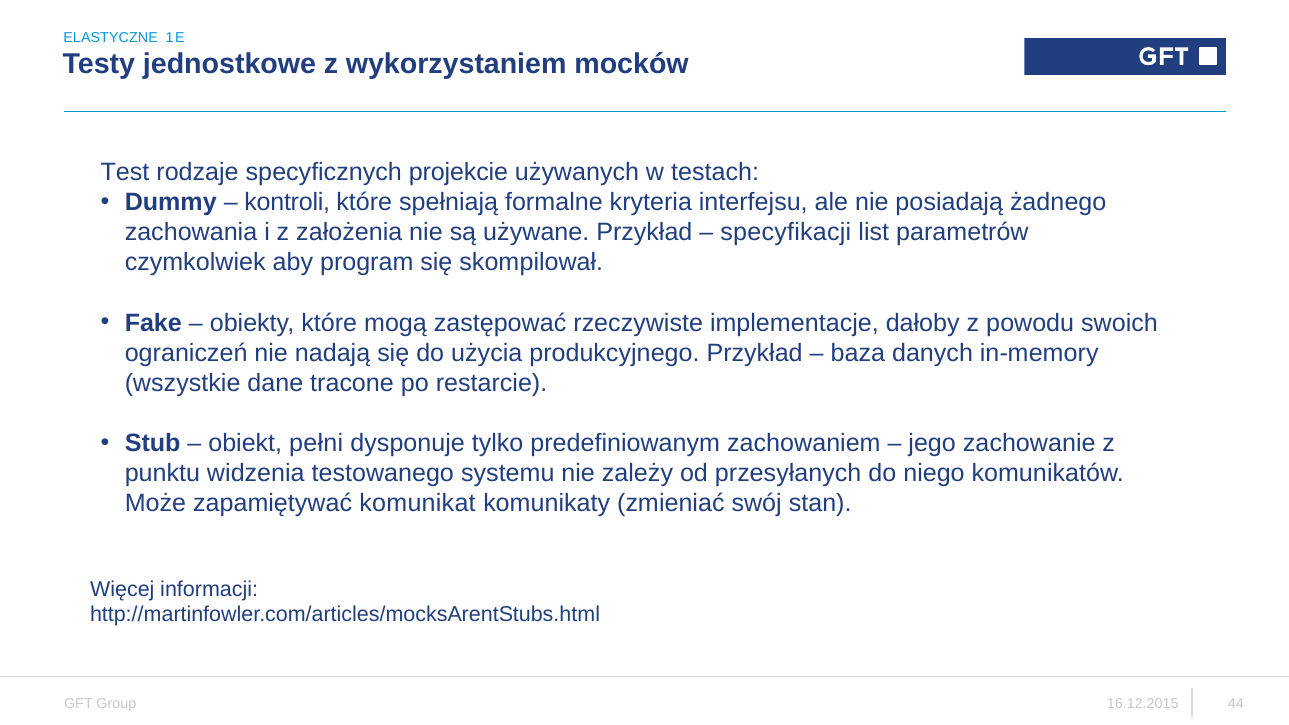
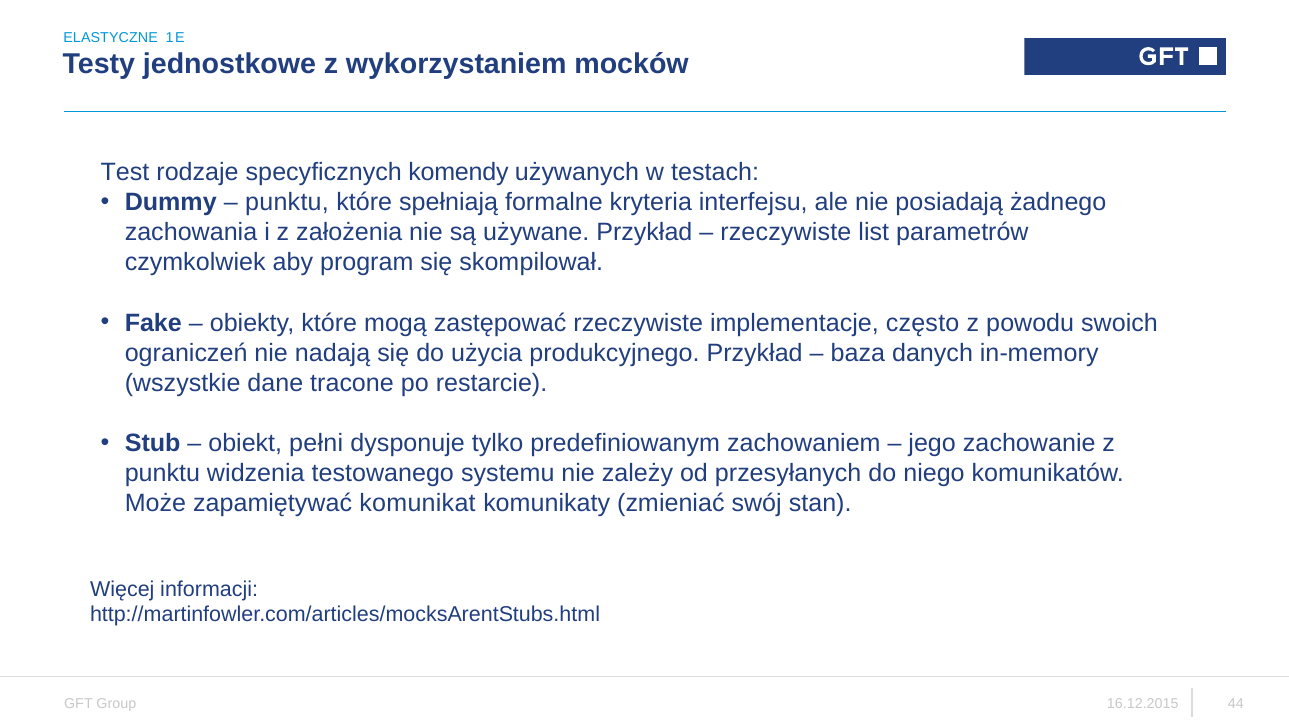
projekcie: projekcie -> komendy (458, 172)
kontroli: kontroli -> punktu (287, 202)
specyfikacji: specyfikacji -> rzeczywiste (786, 233)
dałoby: dałoby -> często (923, 323)
